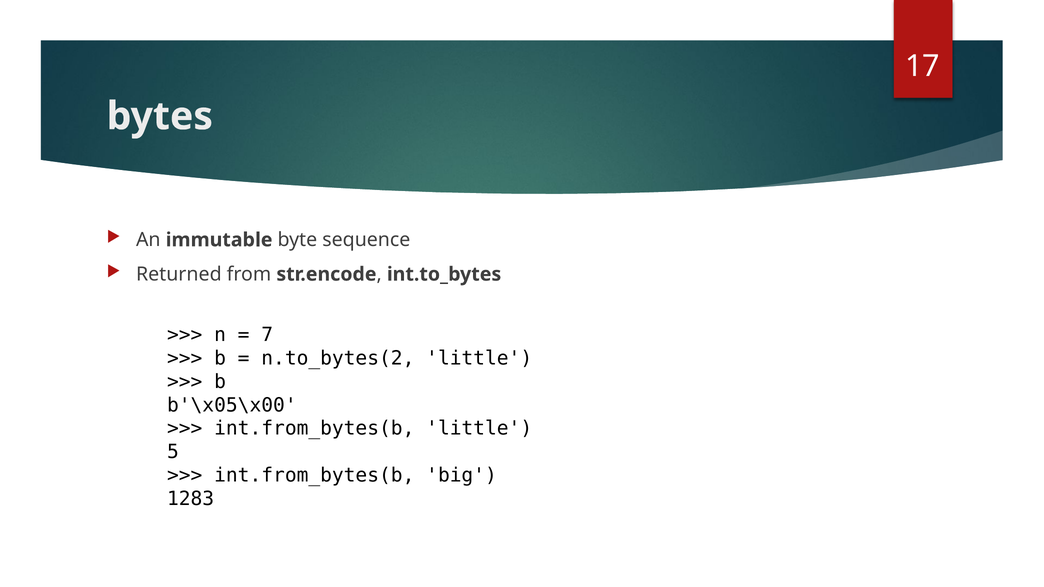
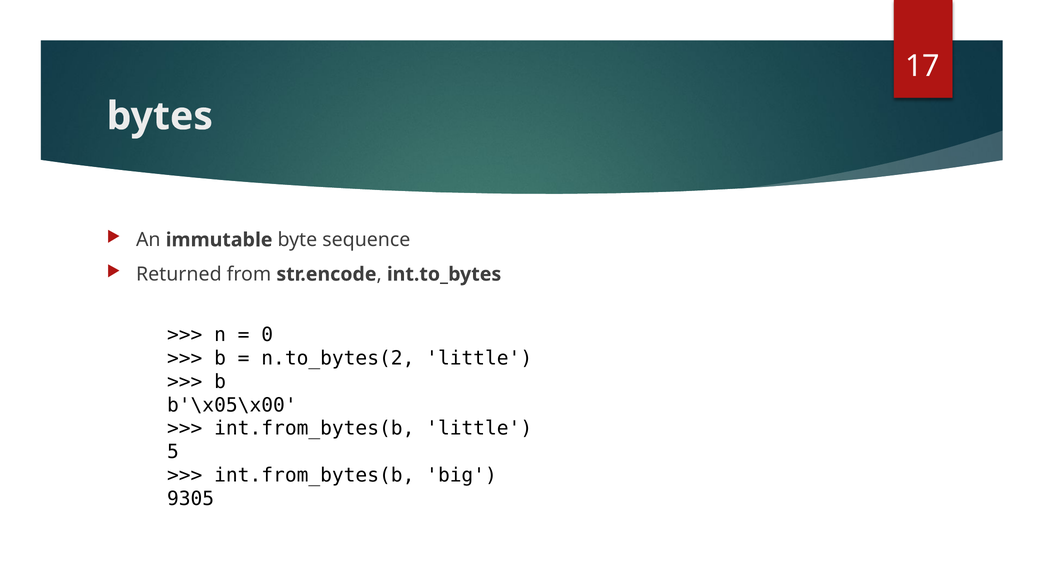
7: 7 -> 0 (267, 335)
1283: 1283 -> 9305 (191, 499)
